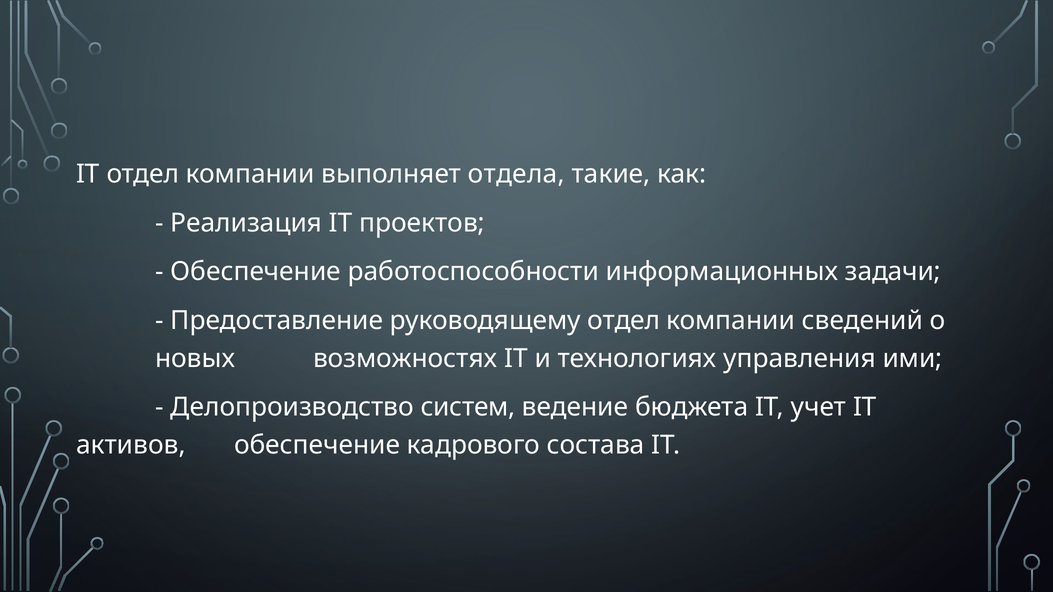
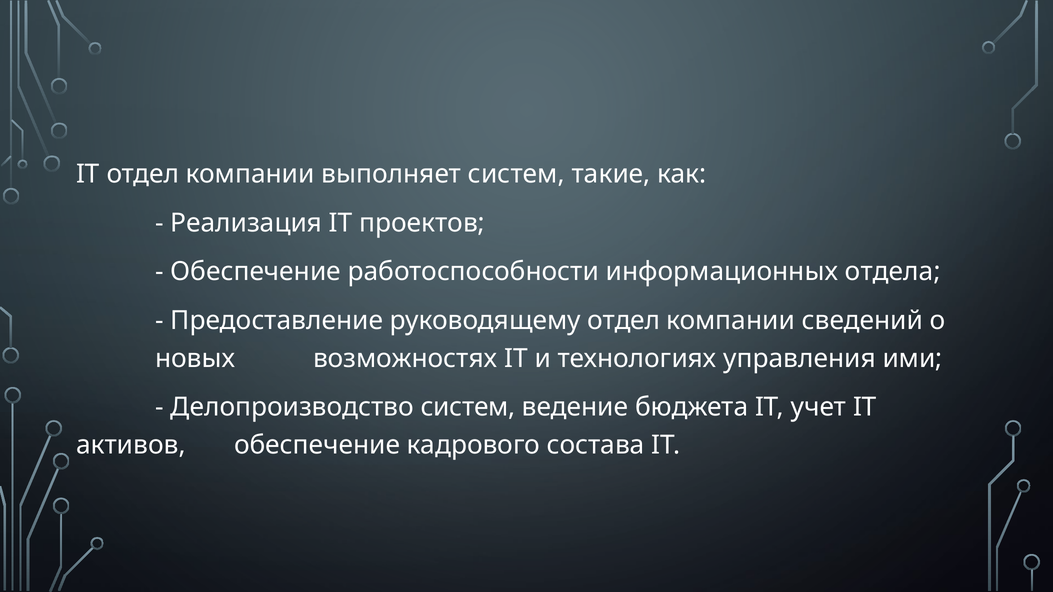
выполняет отдела: отдела -> систем (516, 174)
задачи: задачи -> отдела (893, 272)
